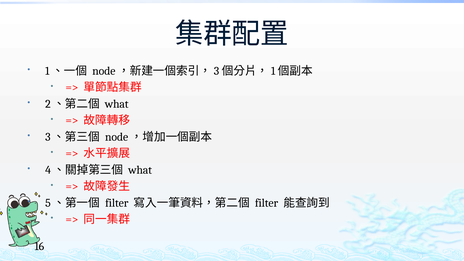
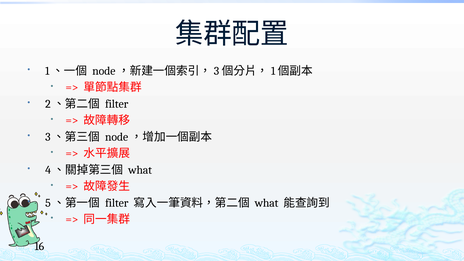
what: what -> filter (117, 104)
filter: filter -> what (267, 203)
